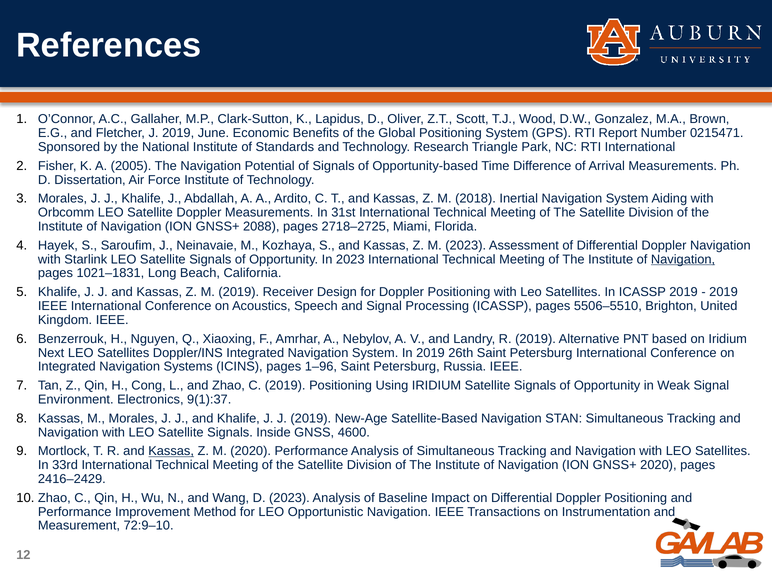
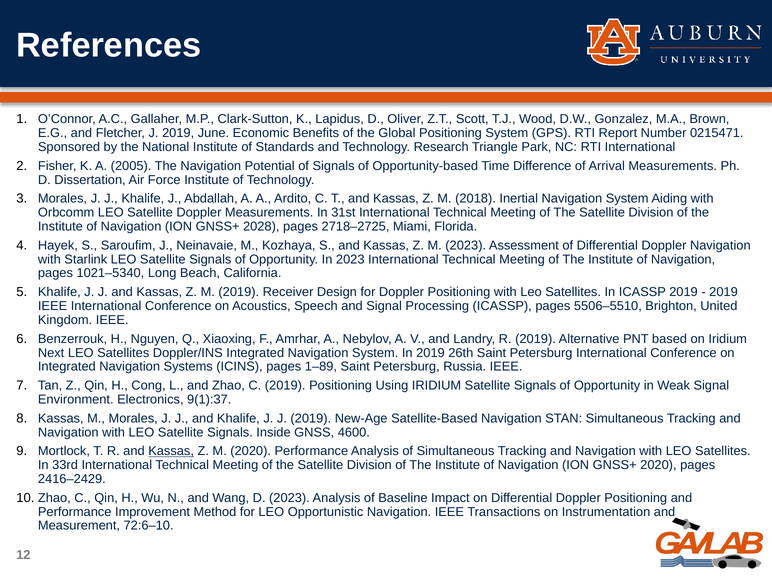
2088: 2088 -> 2028 (261, 227)
Navigation underline: present -> none (683, 259)
1021–1831: 1021–1831 -> 1021–5340 (110, 273)
1–96: 1–96 -> 1–89 (321, 367)
72:9–10: 72:9–10 -> 72:6–10 (149, 526)
